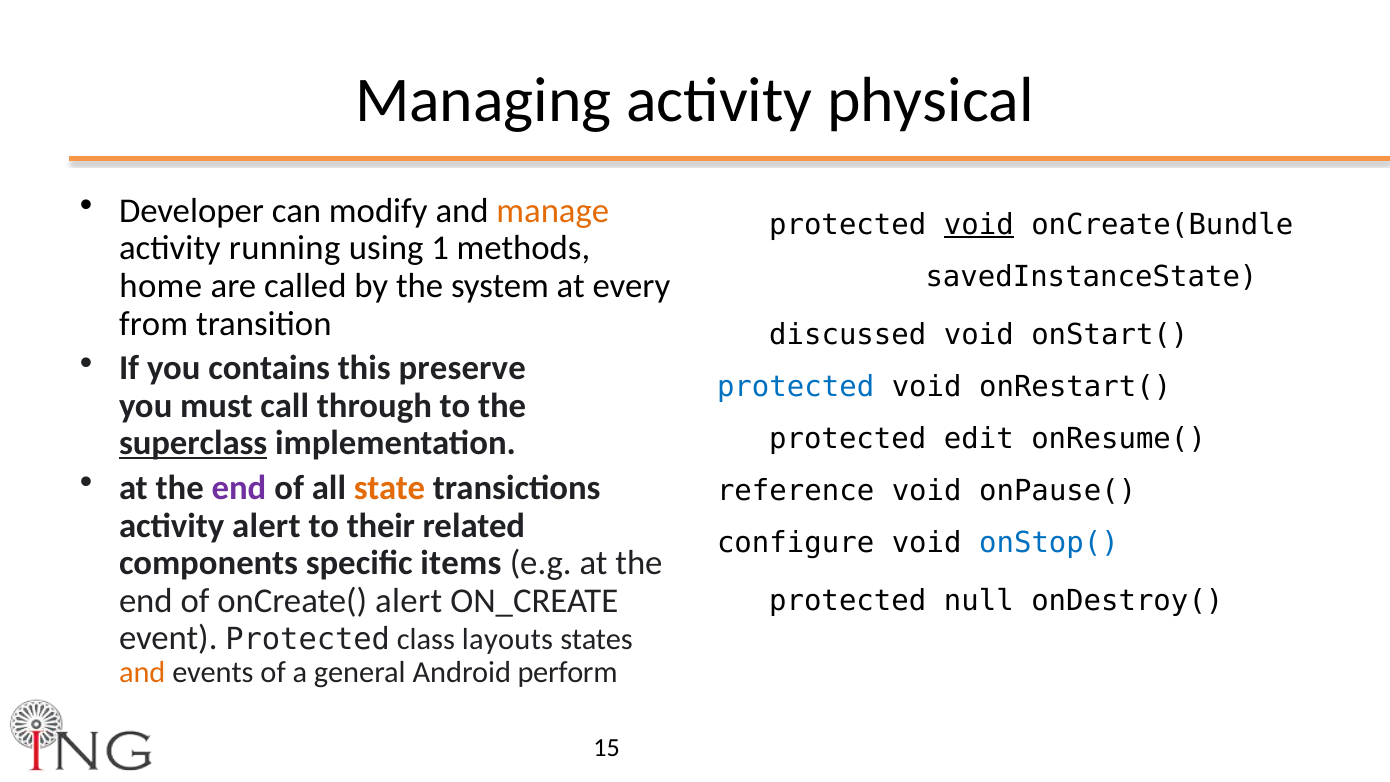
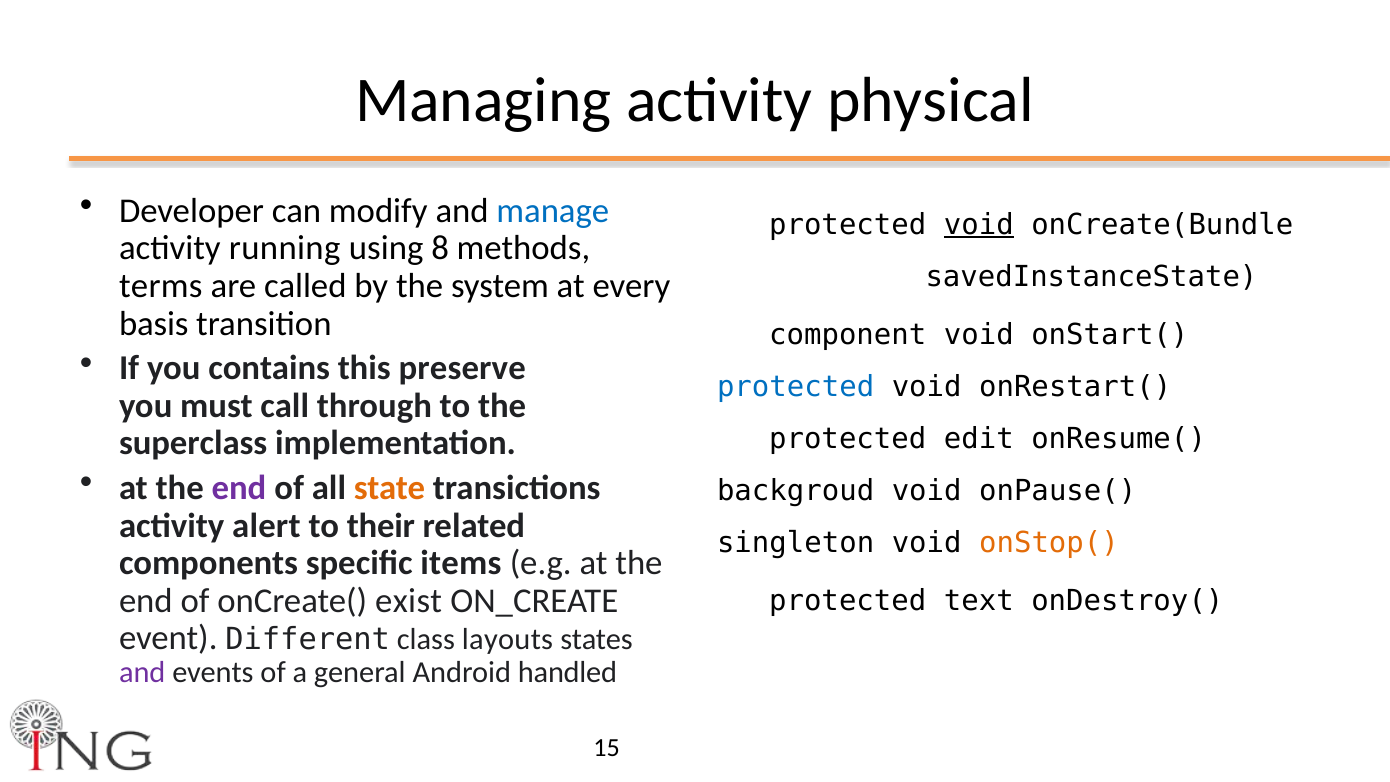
manage colour: orange -> blue (553, 211)
1: 1 -> 8 (440, 248)
home: home -> terms (161, 286)
from: from -> basis (154, 323)
discussed: discussed -> component (848, 334)
superclass underline: present -> none (193, 443)
reference: reference -> backgroud (796, 491)
configure: configure -> singleton (796, 543)
onStop( colour: blue -> orange (1049, 543)
onCreate( alert: alert -> exist (409, 601)
null: null -> text (979, 601)
event Protected: Protected -> Different (308, 640)
and colour: orange -> purple (142, 673)
perform: perform -> handled (567, 673)
